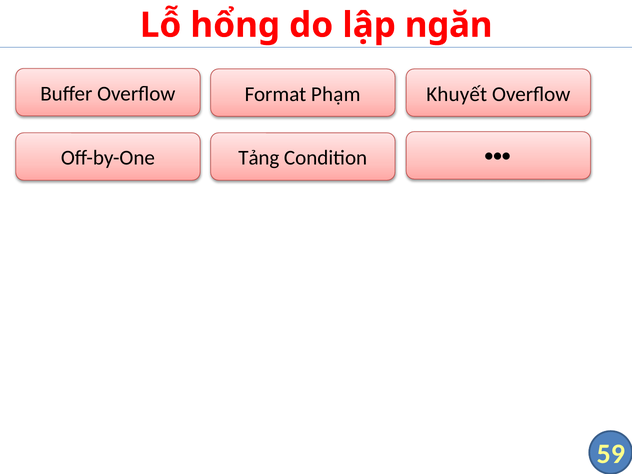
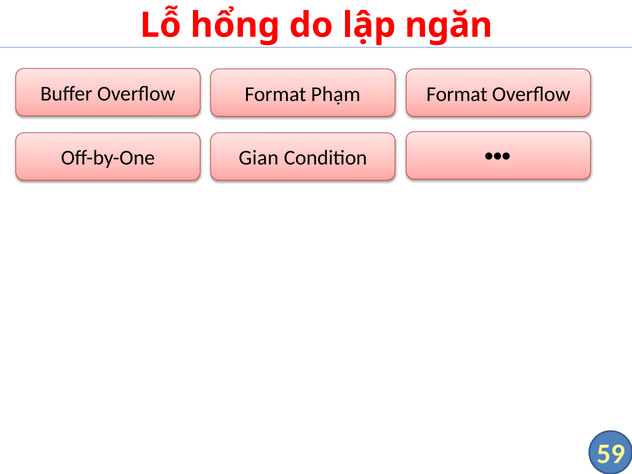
Overflow Khuyết: Khuyết -> Format (457, 94)
Tảng: Tảng -> Gian (259, 158)
